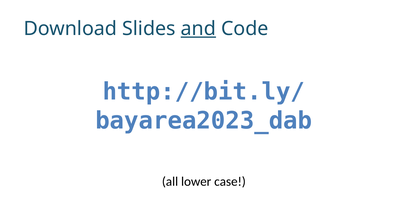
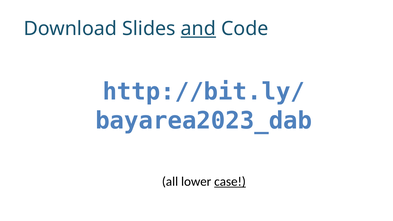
case underline: none -> present (230, 181)
